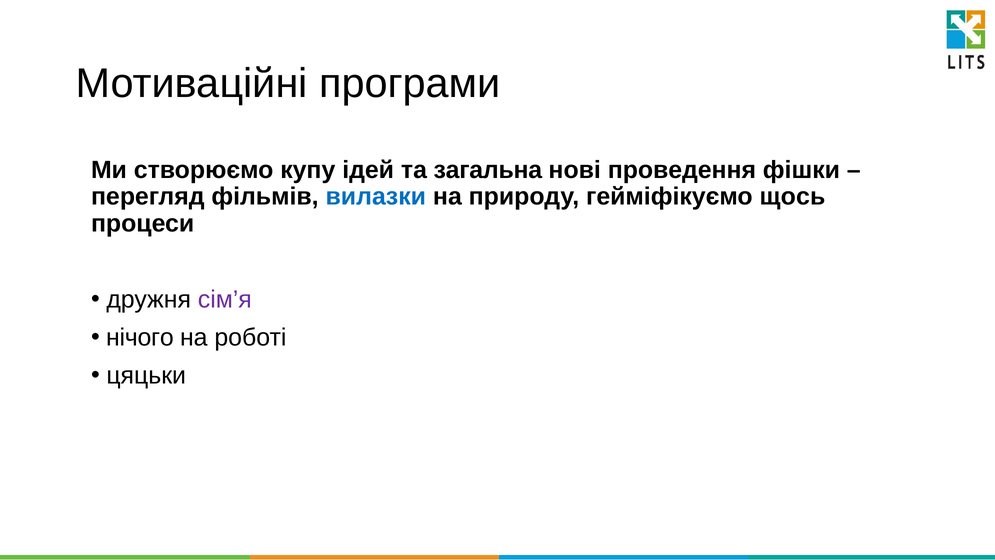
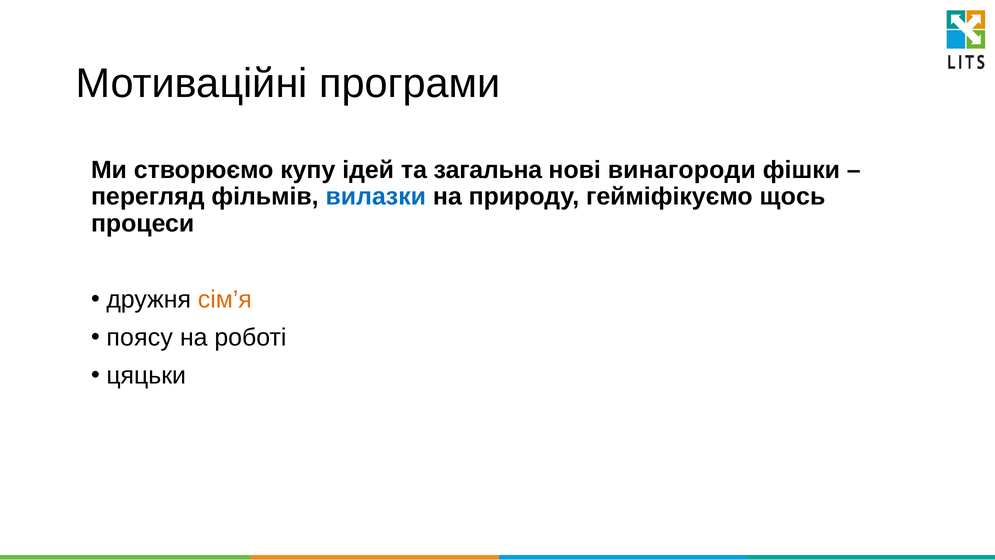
проведення: проведення -> винагороди (682, 170)
сім’я colour: purple -> orange (225, 299)
нічого: нічого -> поясу (140, 337)
